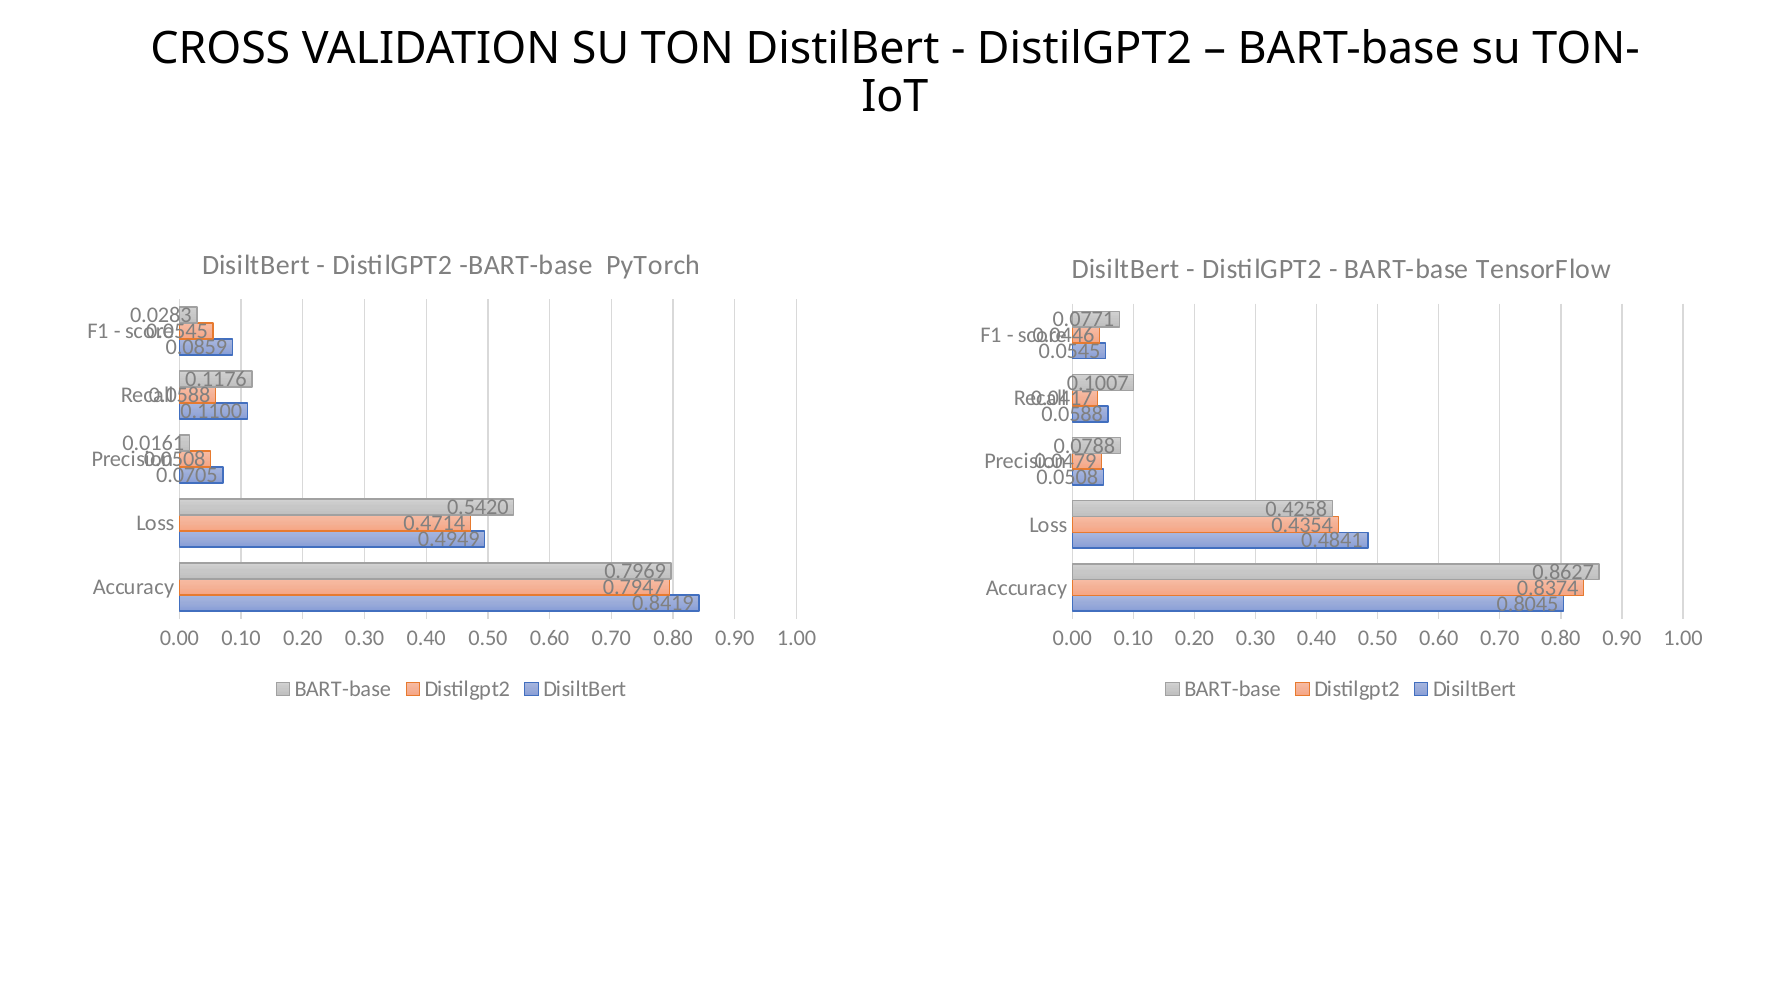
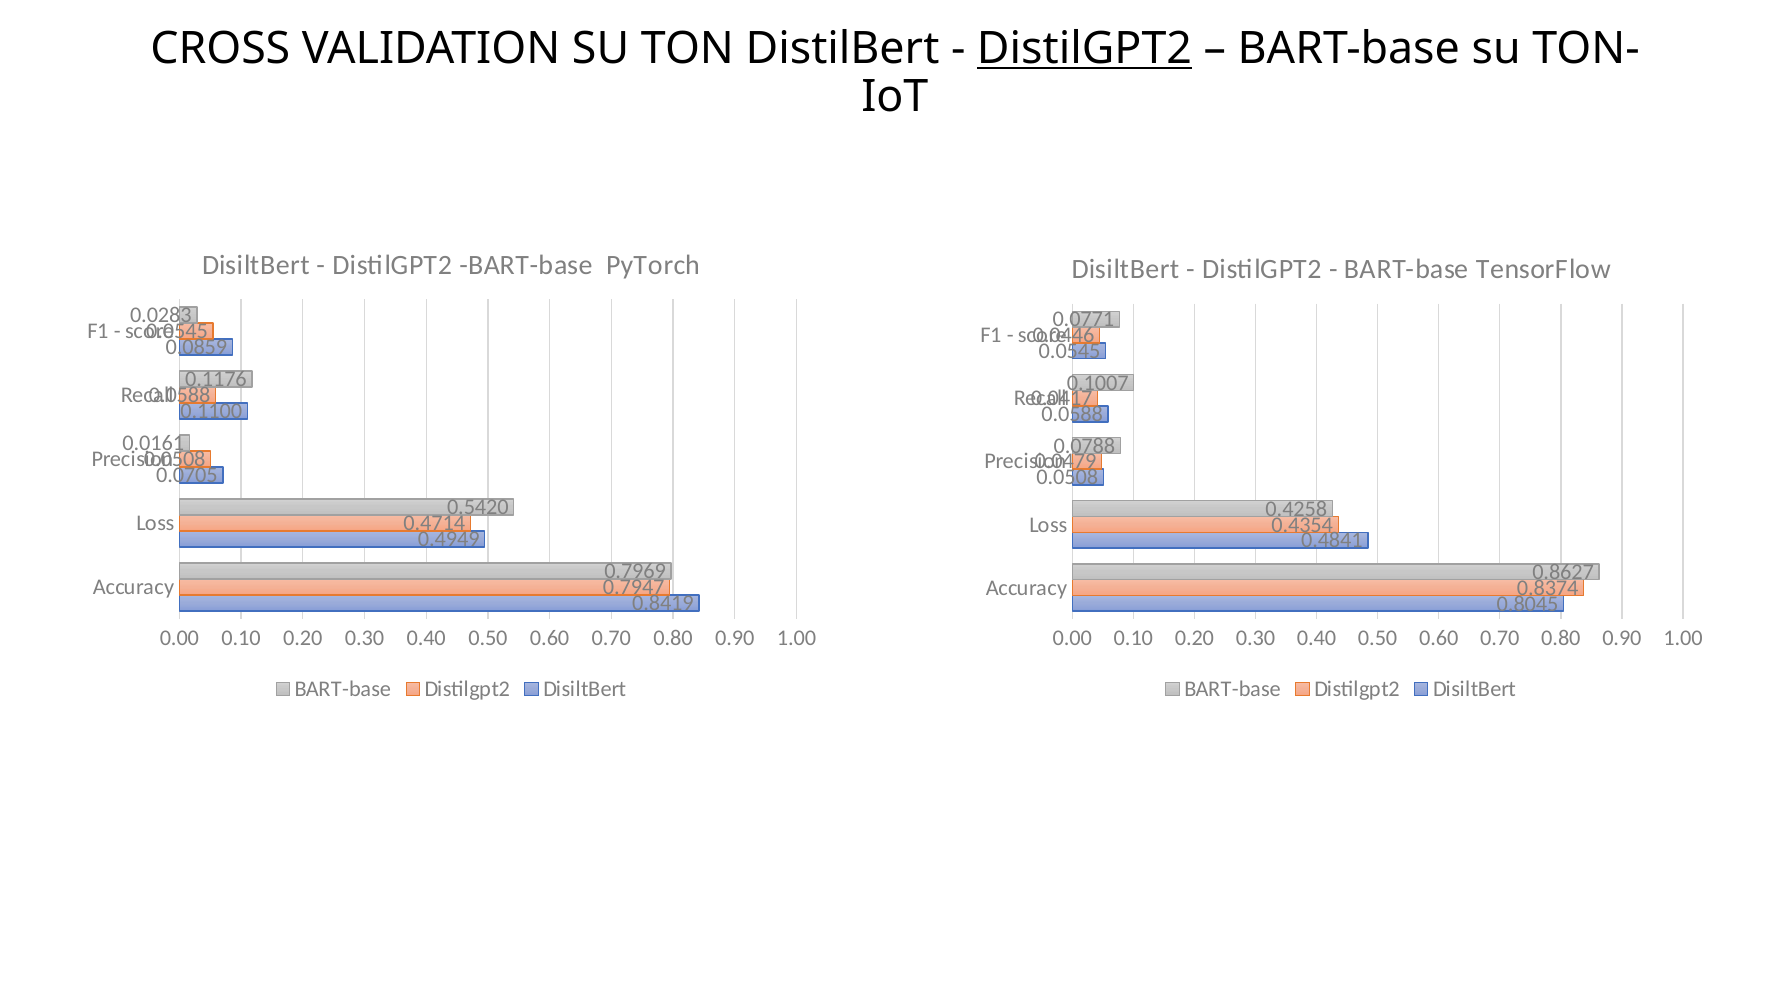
DistilGPT2 underline: none -> present (1085, 49)
